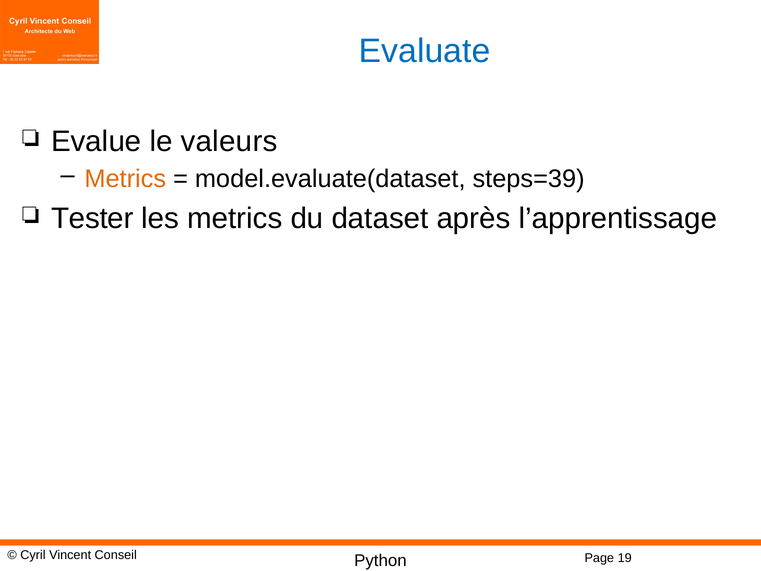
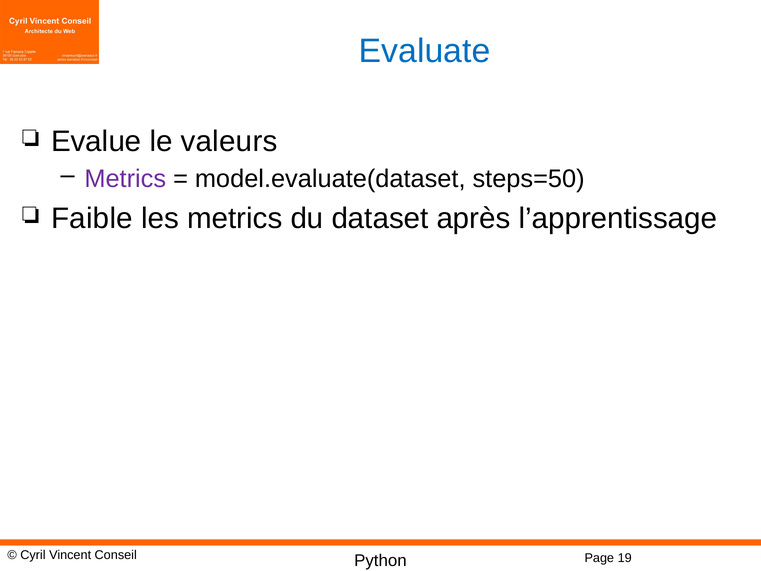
Metrics colour: orange -> purple (125, 179)
steps=39: steps=39 -> steps=50 (529, 179)
Tester: Tester -> Faible (92, 218)
